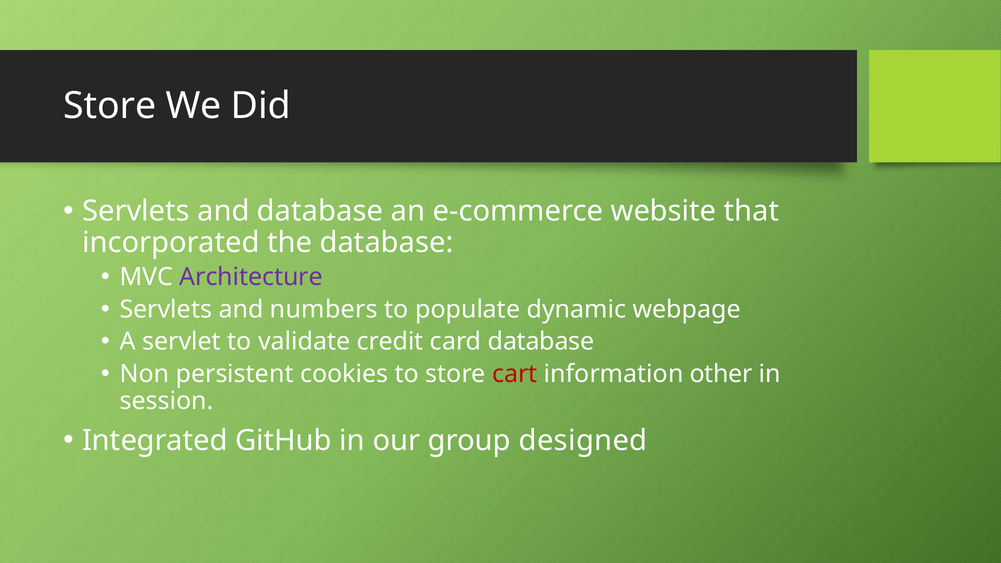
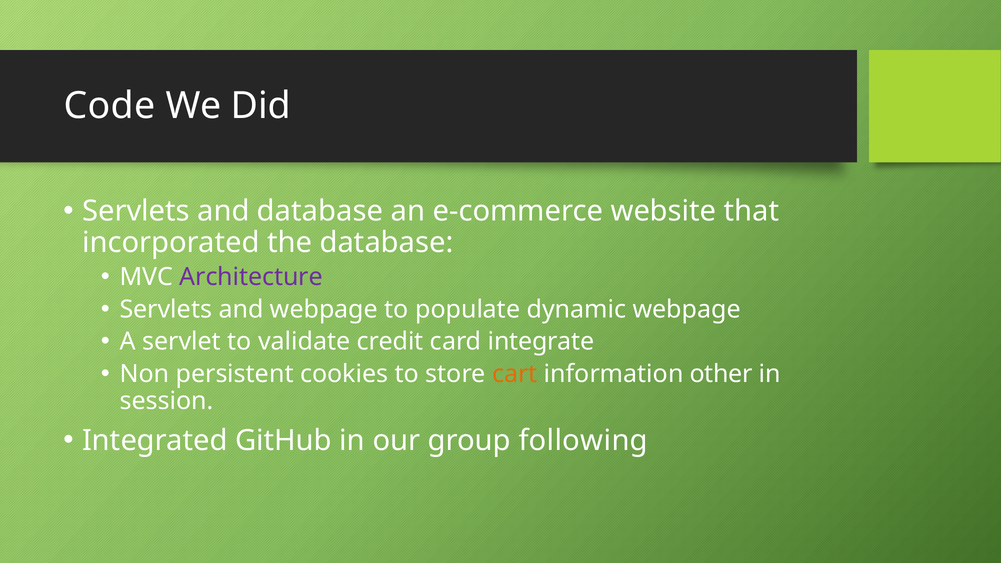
Store: Store -> Code (110, 106)
and numbers: numbers -> webpage (324, 309)
card database: database -> integrate (541, 342)
cart colour: red -> orange (515, 374)
designed: designed -> following (583, 440)
